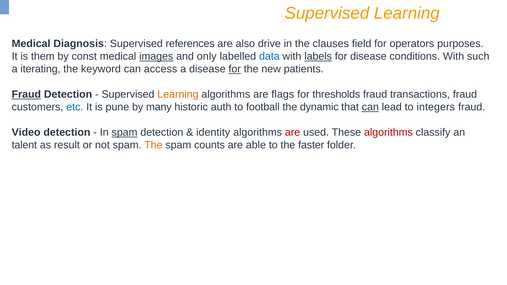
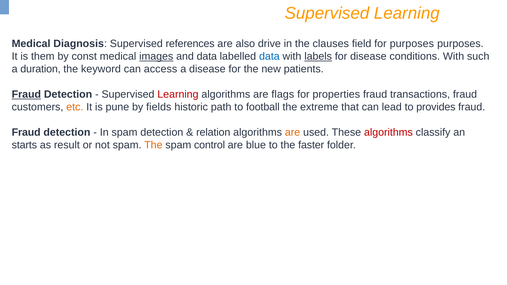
for operators: operators -> purposes (412, 44)
and only: only -> data (207, 56)
iterating: iterating -> duration (41, 69)
for underline: present -> none (235, 69)
Learning colour: orange -> red (178, 94)
thresholds: thresholds -> properties (336, 94)
etc colour: blue -> orange (75, 107)
many: many -> fields (159, 107)
auth: auth -> path (221, 107)
dynamic: dynamic -> extreme (319, 107)
can underline: present -> none (370, 107)
integers: integers -> provides (436, 107)
Video: Video -> Fraud (26, 132)
spam underline: present -> none (124, 132)
identity: identity -> relation (213, 132)
are colour: red -> orange (293, 132)
talent: talent -> starts (24, 145)
counts: counts -> control (210, 145)
able: able -> blue (256, 145)
